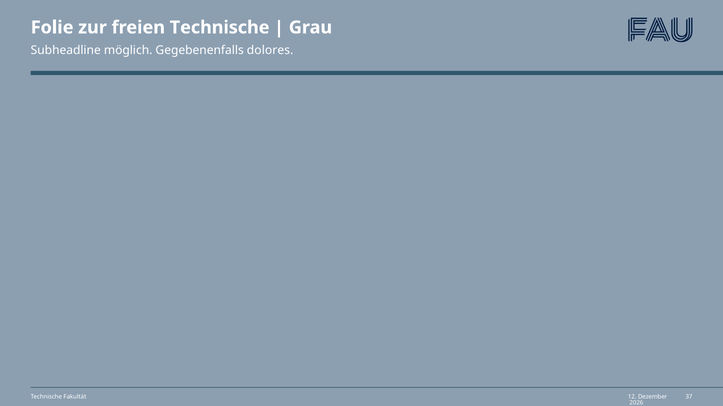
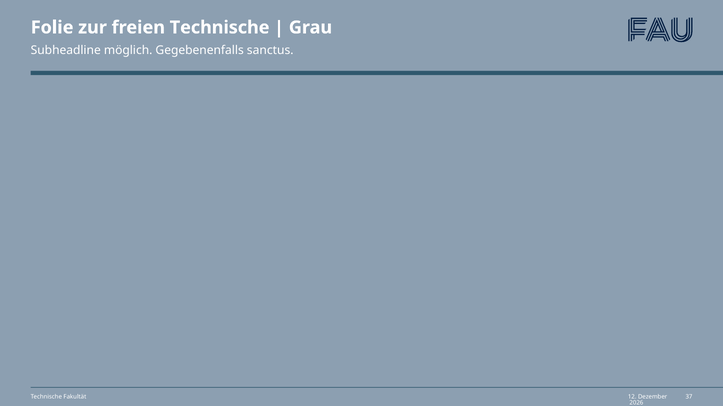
dolores: dolores -> sanctus (270, 50)
